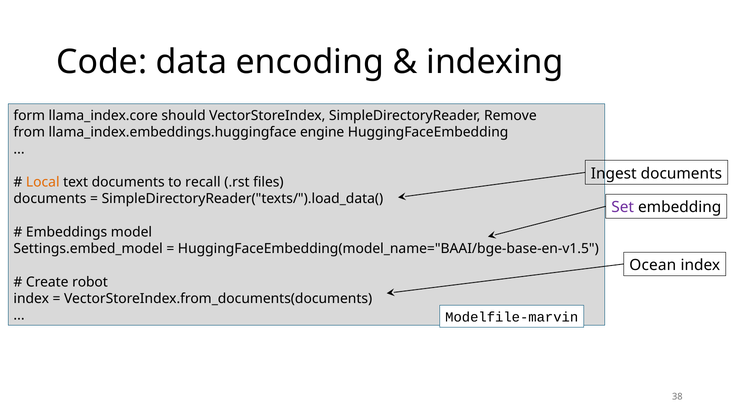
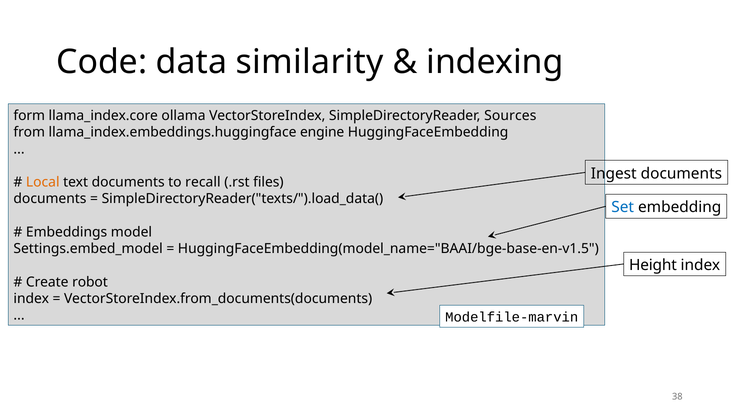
encoding: encoding -> similarity (310, 62)
should: should -> ollama (184, 116)
Remove: Remove -> Sources (510, 116)
Set colour: purple -> blue (623, 207)
Ocean: Ocean -> Height (653, 265)
